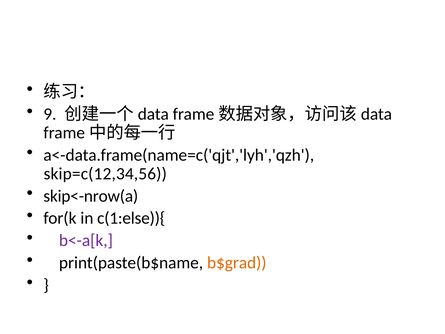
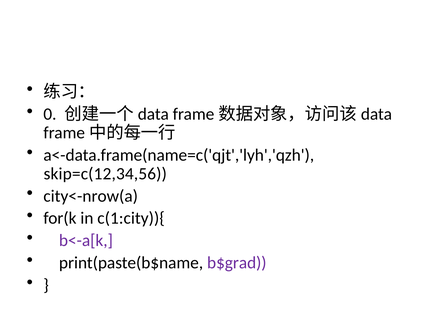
9: 9 -> 0 (50, 114)
skip<-nrow(a: skip<-nrow(a -> city<-nrow(a (91, 196)
c(1:else)){: c(1:else)){ -> c(1:city)){ (131, 218)
b$grad colour: orange -> purple (237, 263)
